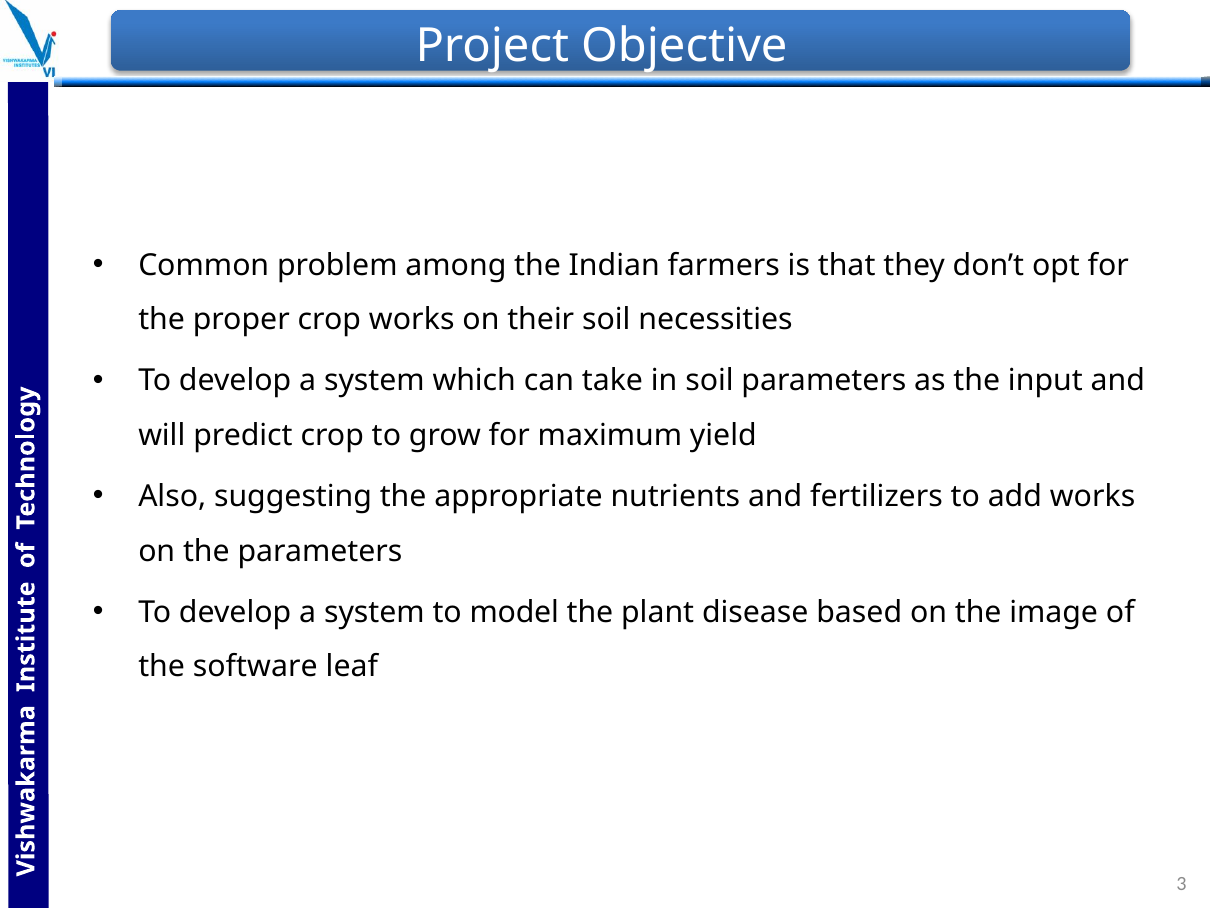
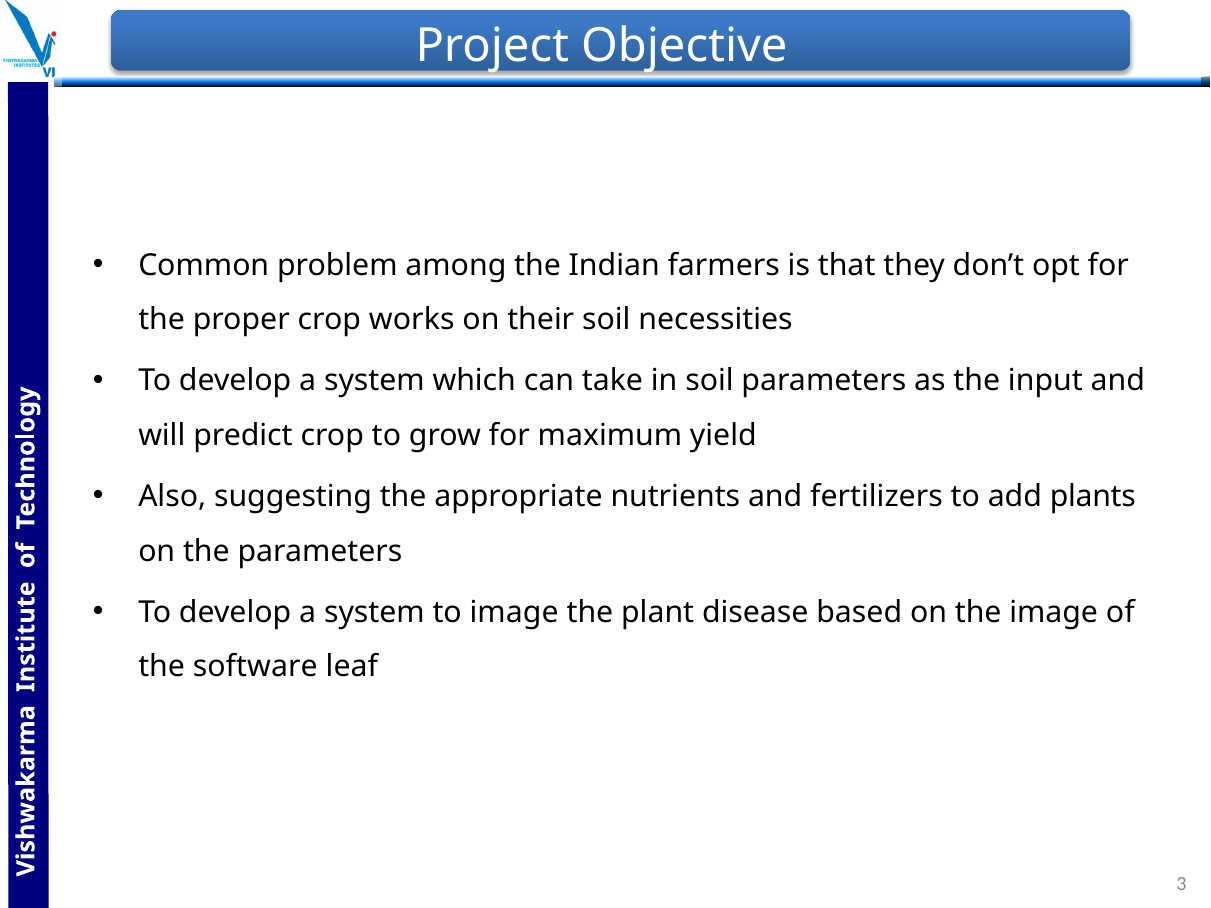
add works: works -> plants (1093, 497)
to model: model -> image (514, 612)
